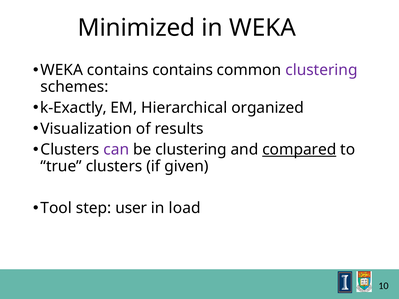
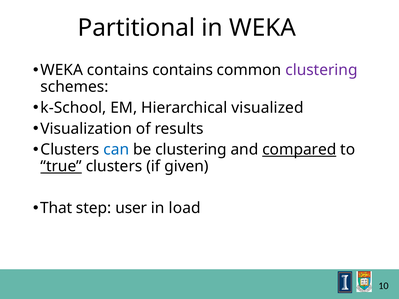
Minimized: Minimized -> Partitional (136, 28)
k-Exactly: k-Exactly -> k-School (73, 108)
organized: organized -> visualized (268, 108)
can colour: purple -> blue (116, 150)
true underline: none -> present (61, 166)
Tool: Tool -> That (56, 208)
